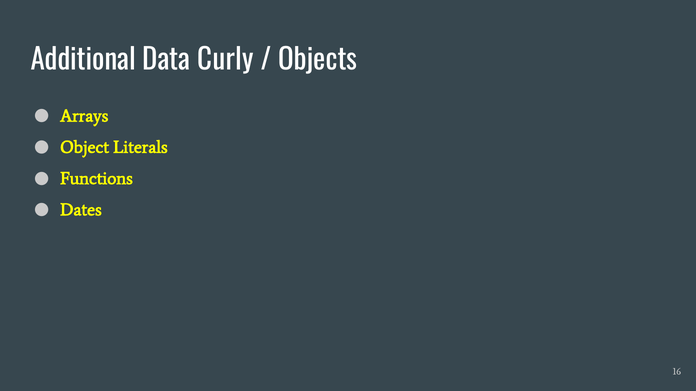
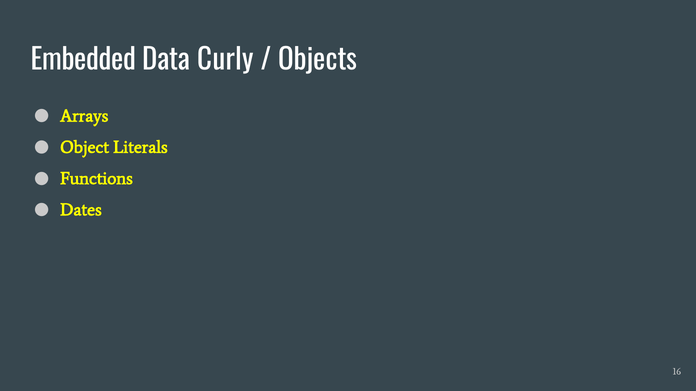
Additional: Additional -> Embedded (83, 60)
